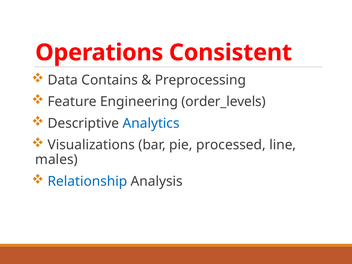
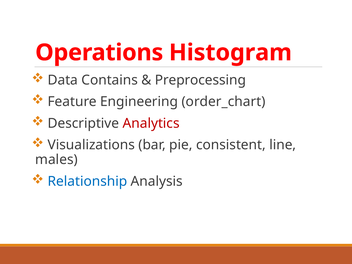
Consistent: Consistent -> Histogram (230, 53)
order_levels: order_levels -> order_chart (223, 102)
Analytics colour: blue -> red (151, 123)
processed: processed -> consistent (231, 145)
